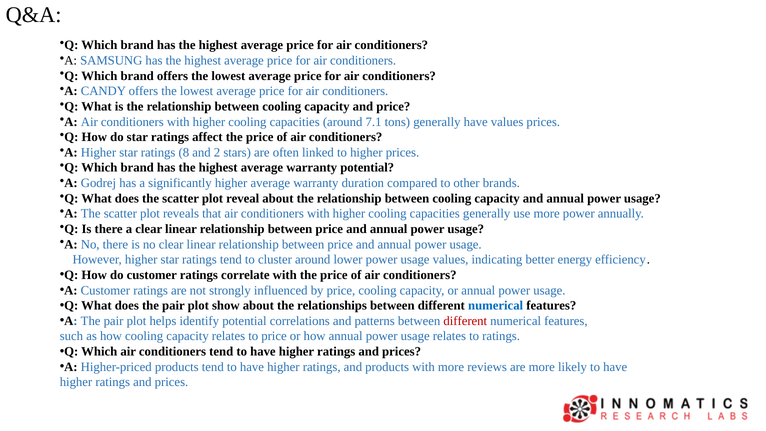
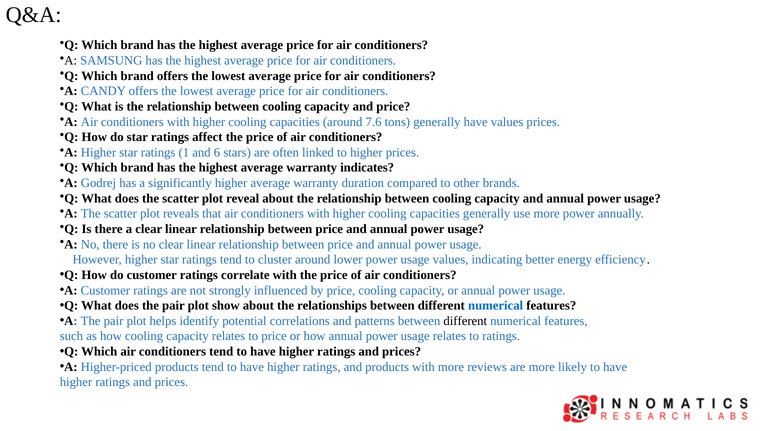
7.1: 7.1 -> 7.6 (374, 122)
8: 8 -> 1 (184, 152)
2: 2 -> 6 (217, 152)
warranty potential: potential -> indicates (367, 168)
different colour: red -> black (465, 321)
